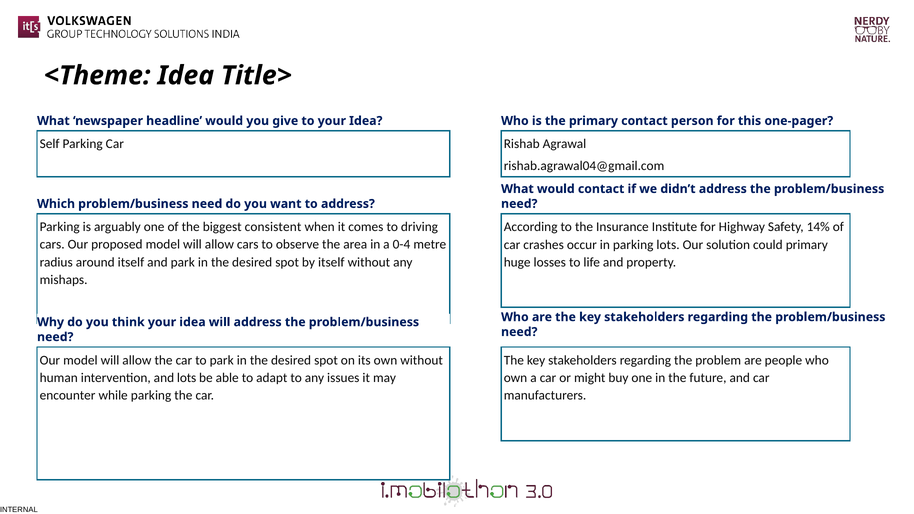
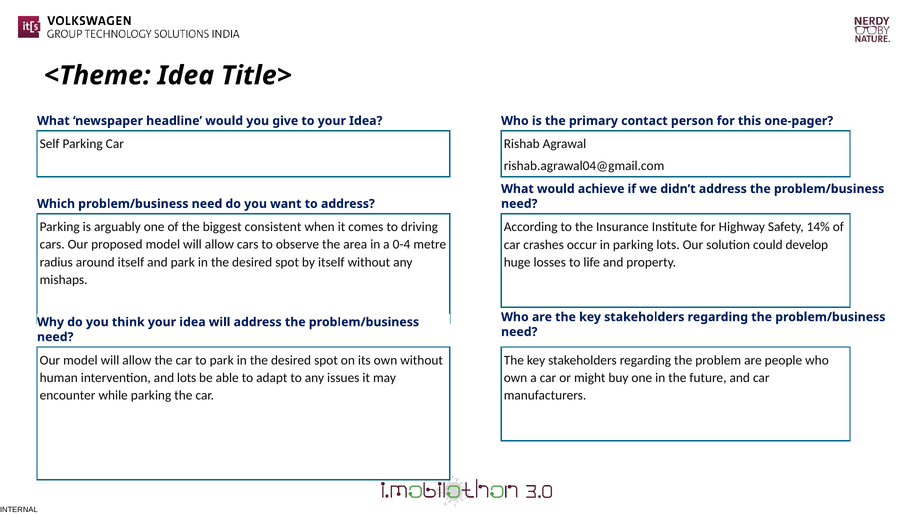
would contact: contact -> achieve (601, 189)
could primary: primary -> develop (807, 245)
